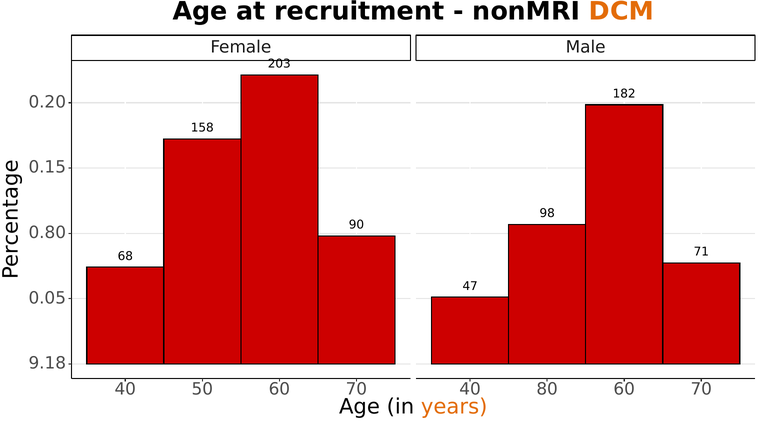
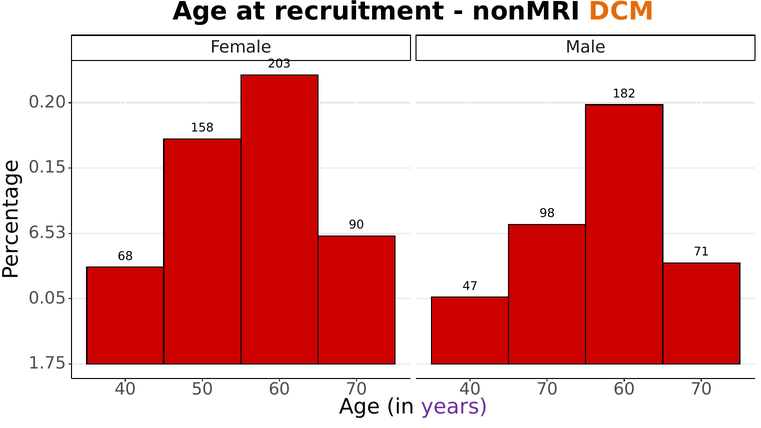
0.80: 0.80 -> 6.53 (47, 233)
9.18: 9.18 -> 1.75 (47, 363)
40 80: 80 -> 70 (547, 389)
years colour: orange -> purple (454, 407)
